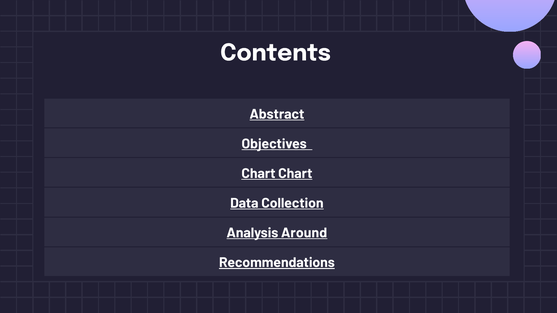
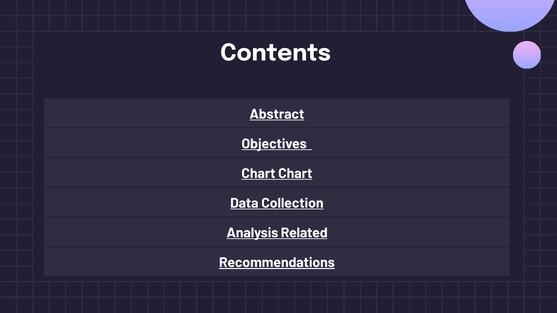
Around: Around -> Related (304, 233)
